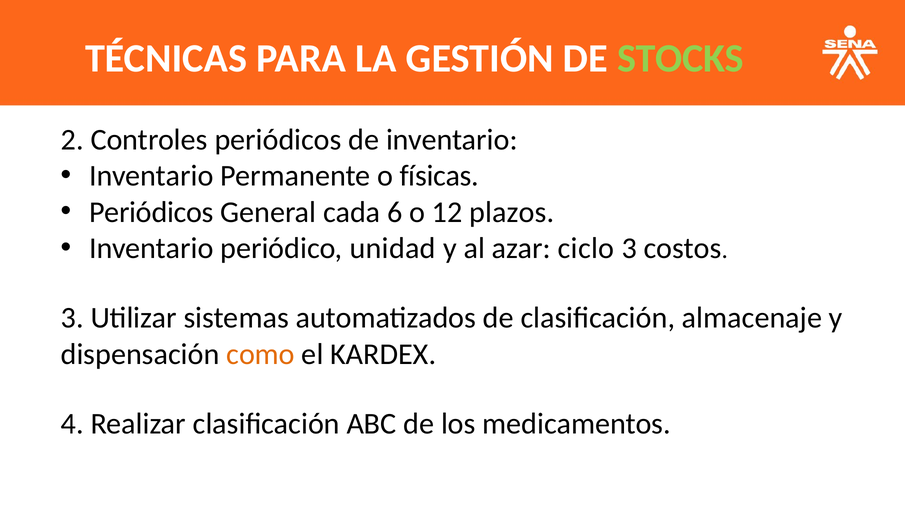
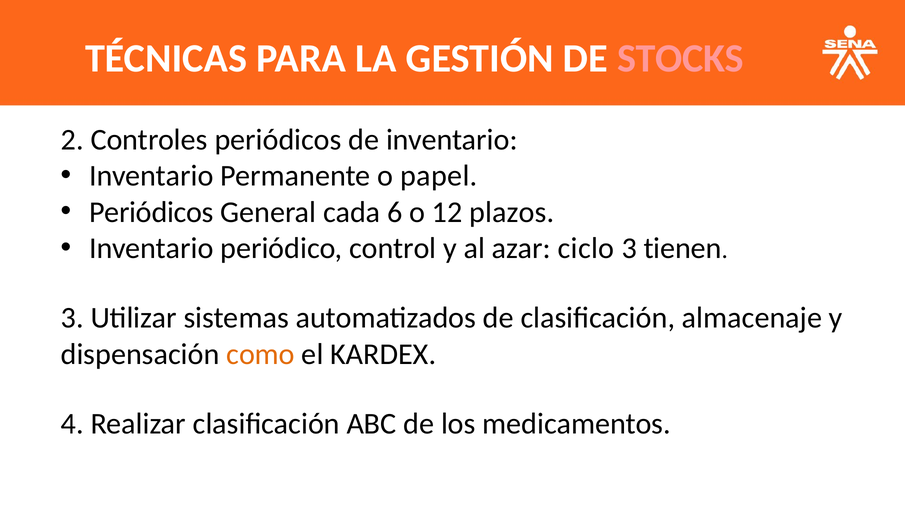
STOCKS colour: light green -> pink (680, 58)
físicas: físicas -> papel (439, 176)
unidad: unidad -> control (393, 248)
costos: costos -> tienen (682, 248)
